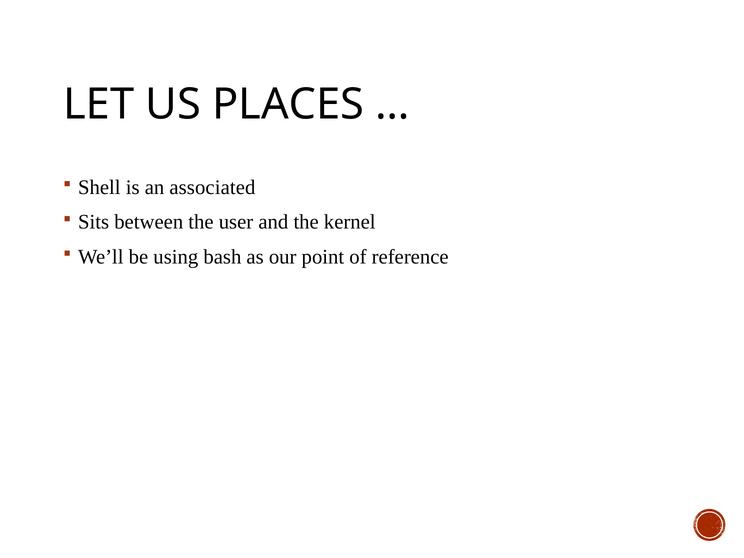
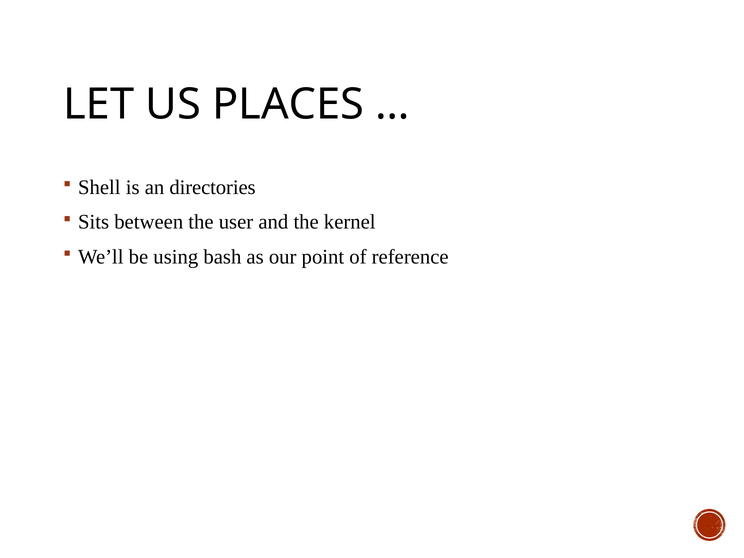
associated: associated -> directories (213, 187)
